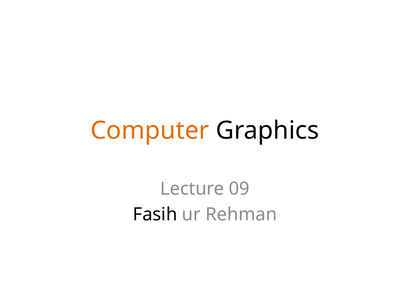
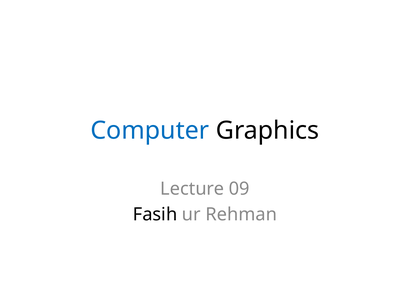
Computer colour: orange -> blue (150, 130)
